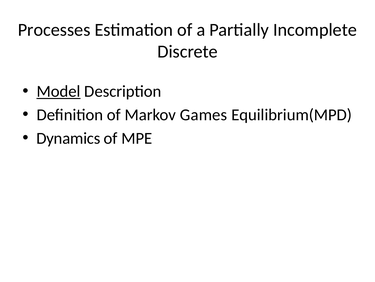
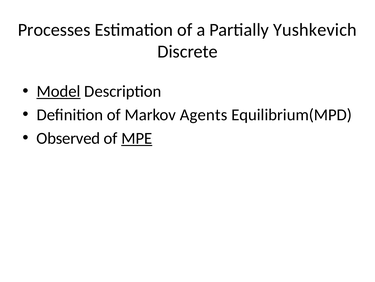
Incomplete: Incomplete -> Yushkevich (315, 30)
Games: Games -> Agents (204, 115)
Dynamics: Dynamics -> Observed (68, 138)
MPE underline: none -> present (137, 138)
